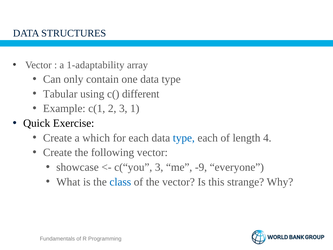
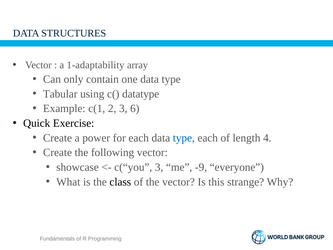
different: different -> datatype (141, 94)
1: 1 -> 6 (135, 108)
which: which -> power (96, 138)
class colour: blue -> black (120, 182)
